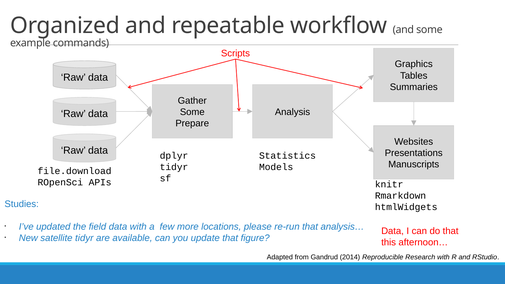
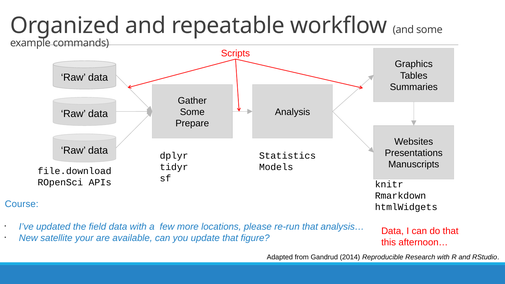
Studies: Studies -> Course (22, 204)
satellite tidyr: tidyr -> your (84, 238)
